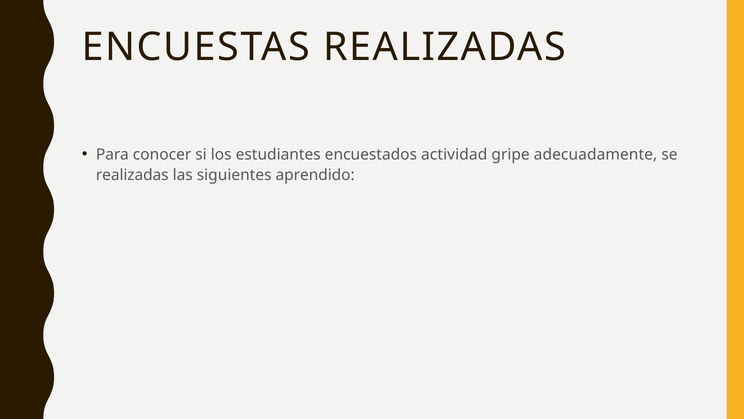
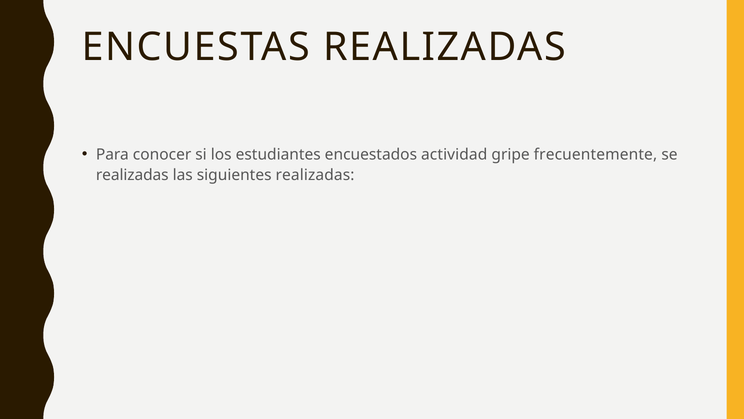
adecuadamente: adecuadamente -> frecuentemente (595, 155)
siguientes aprendido: aprendido -> realizadas (315, 175)
